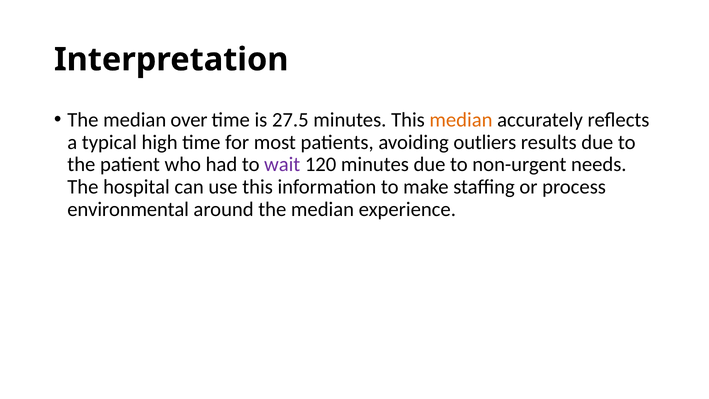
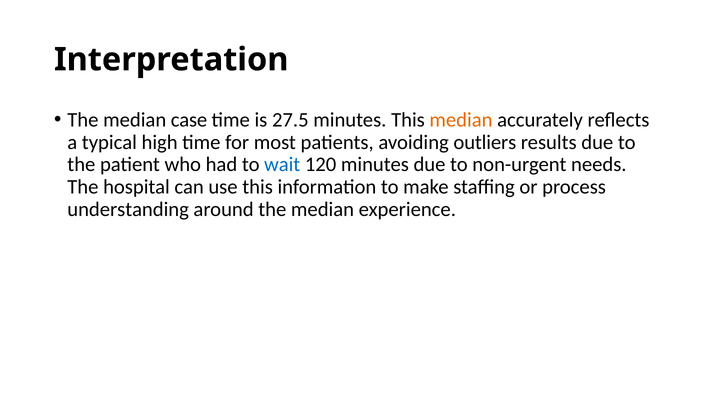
over: over -> case (189, 120)
wait colour: purple -> blue (282, 165)
environmental: environmental -> understanding (128, 209)
